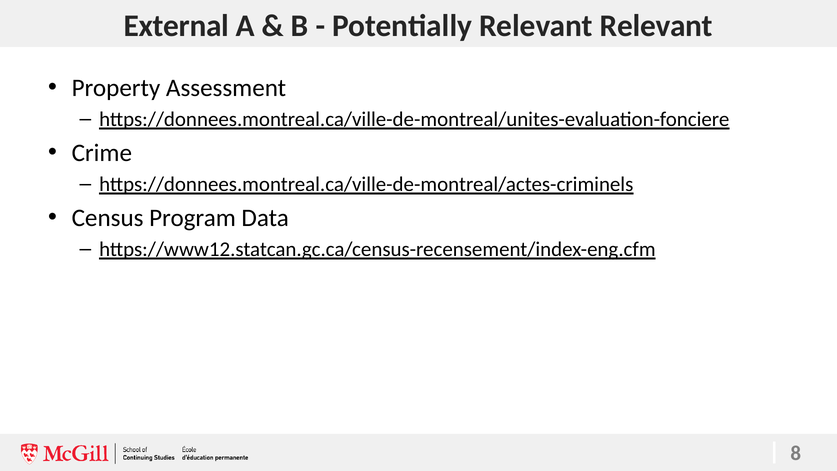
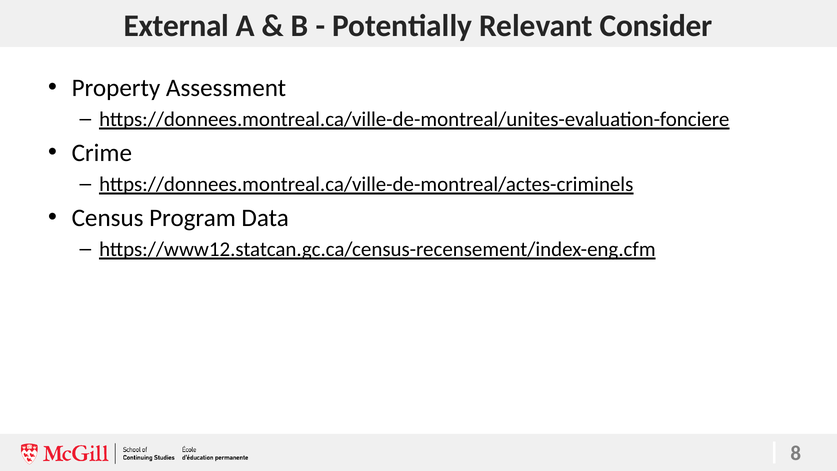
Relevant Relevant: Relevant -> Consider (656, 26)
